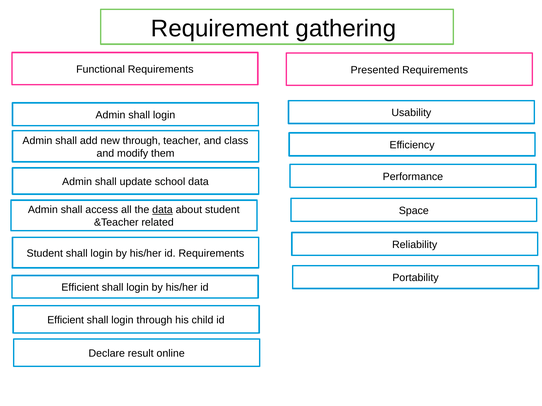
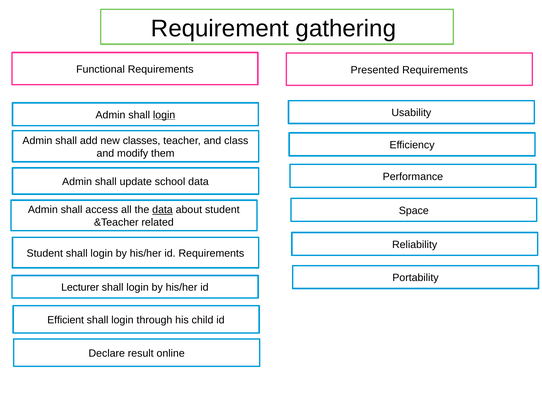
login underline: none -> present (164, 115)
new through: through -> classes (142, 141)
Efficient: Efficient -> Lecturer (80, 288)
